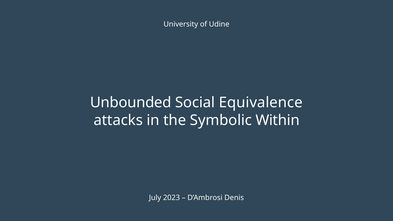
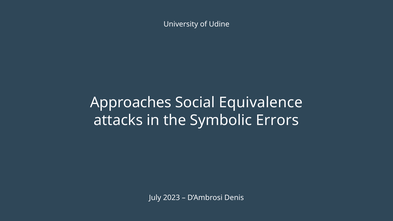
Unbounded: Unbounded -> Approaches (131, 102)
Within: Within -> Errors (277, 120)
